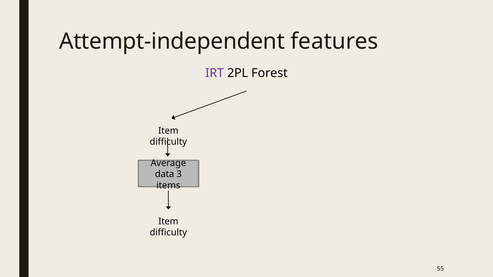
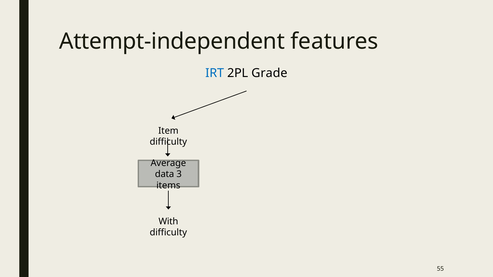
IRT colour: purple -> blue (215, 73)
Forest: Forest -> Grade (269, 73)
Item: Item -> With (168, 222)
